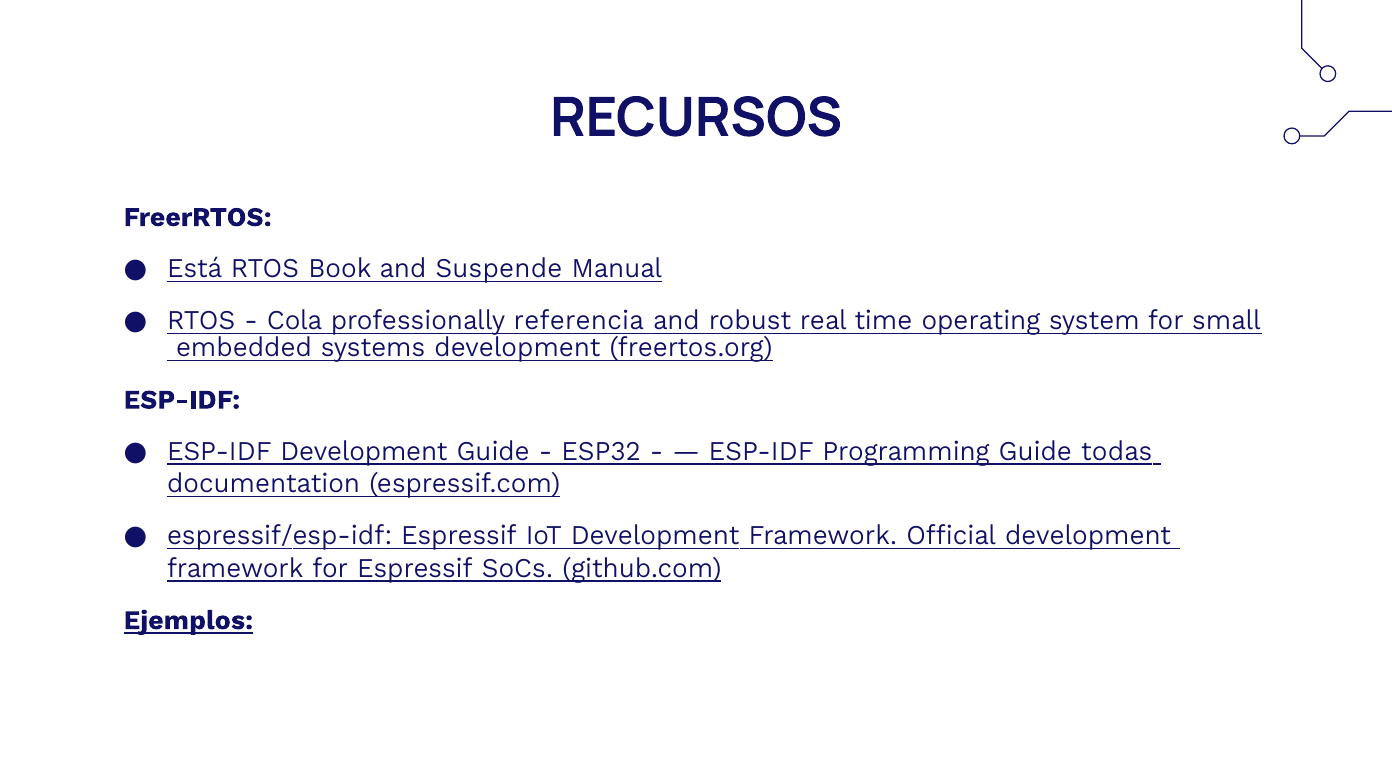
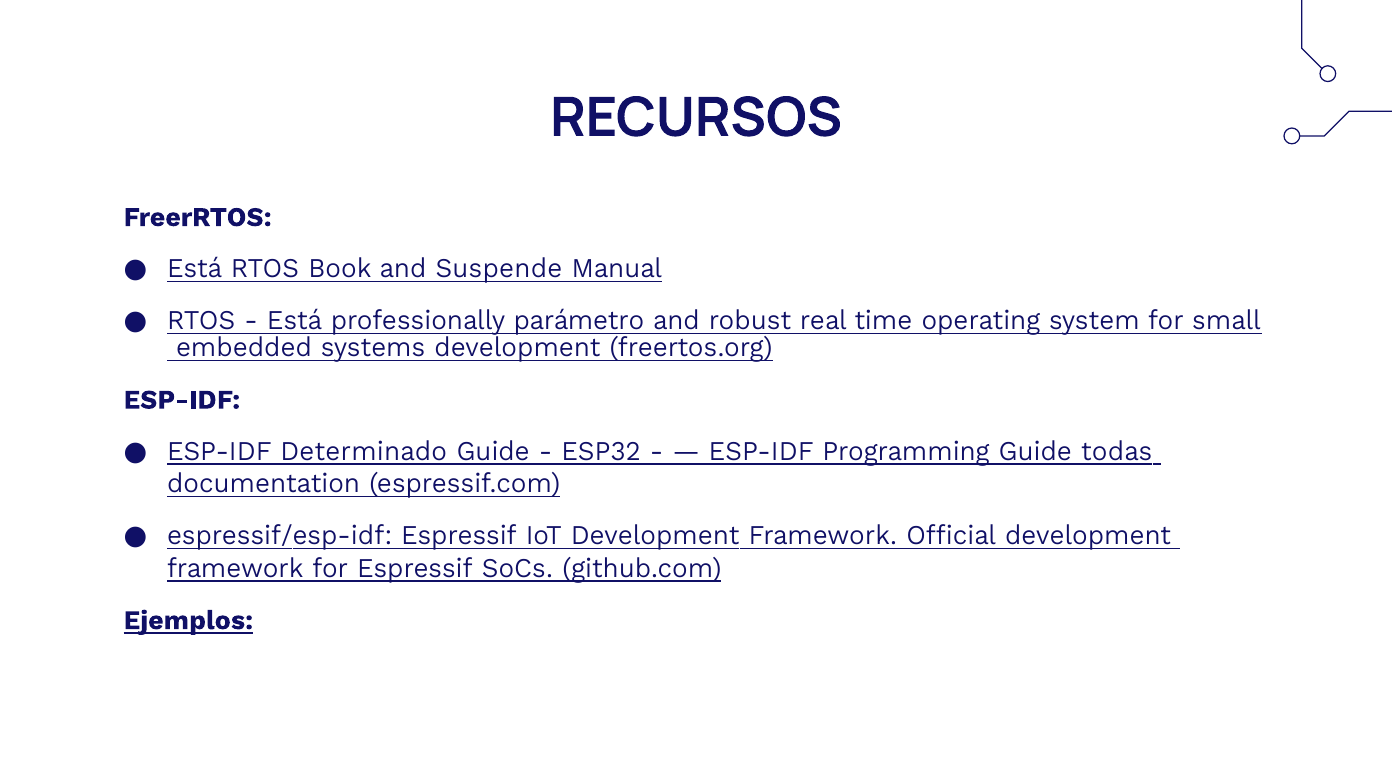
Cola: Cola -> Está (294, 321)
referencia: referencia -> parámetro (579, 321)
ESP-IDF Development: Development -> Determinado (364, 452)
